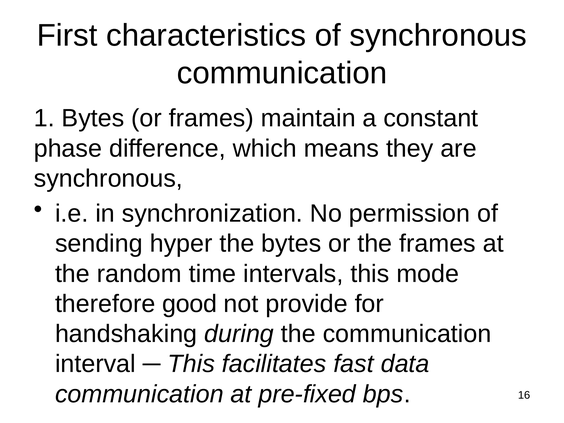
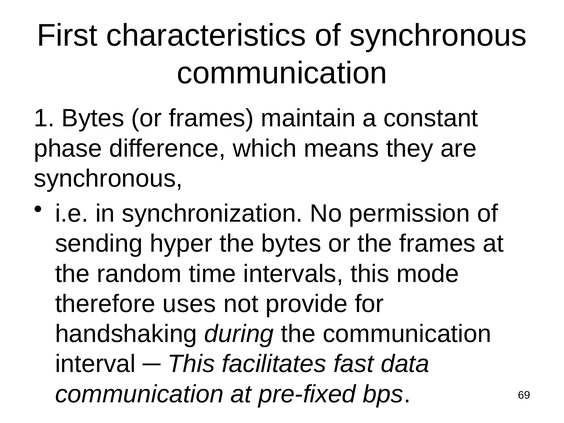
good: good -> uses (189, 304)
16: 16 -> 69 (524, 395)
